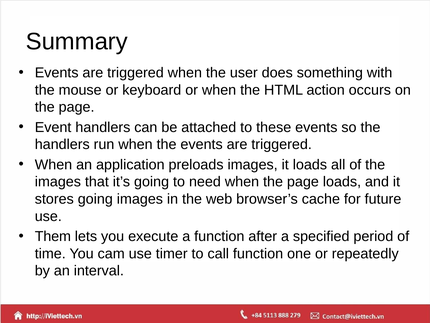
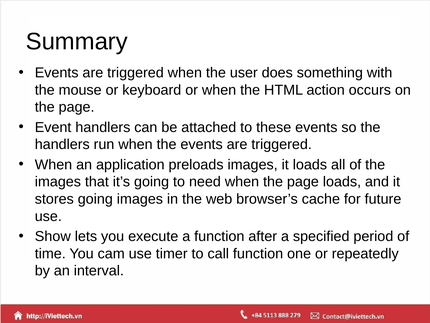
Them: Them -> Show (53, 236)
